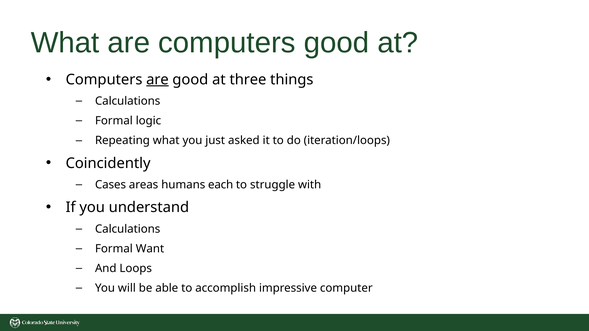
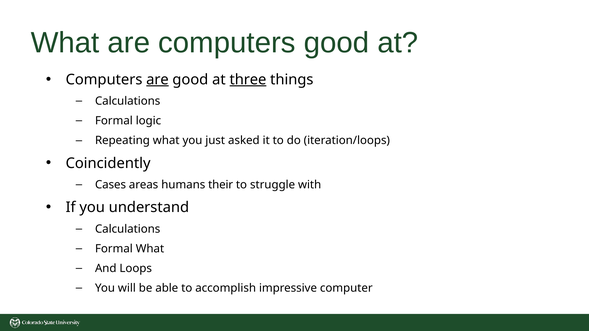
three underline: none -> present (248, 80)
each: each -> their (221, 185)
Formal Want: Want -> What (150, 249)
